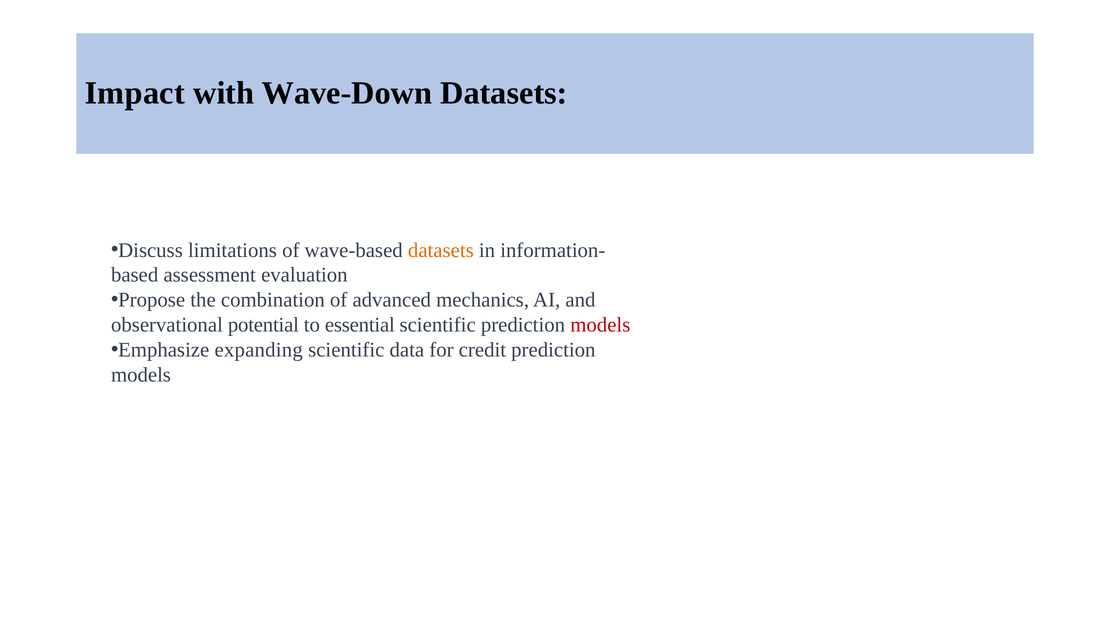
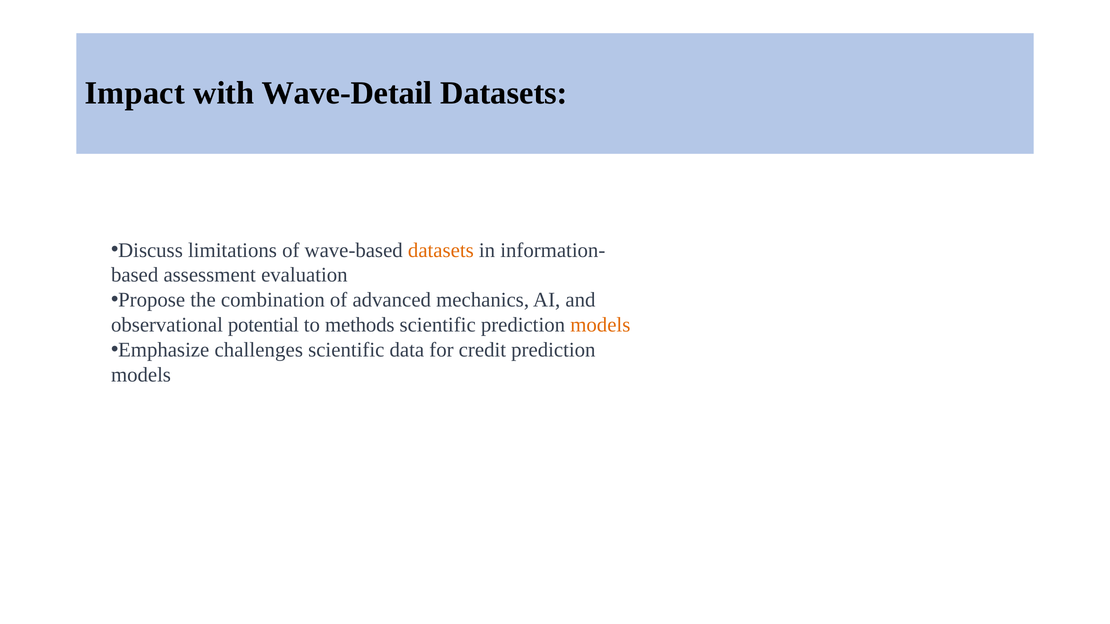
Wave-Down: Wave-Down -> Wave-Detail (347, 93)
essential: essential -> methods (360, 325)
models colour: red -> orange (600, 325)
expanding: expanding -> challenges (259, 350)
